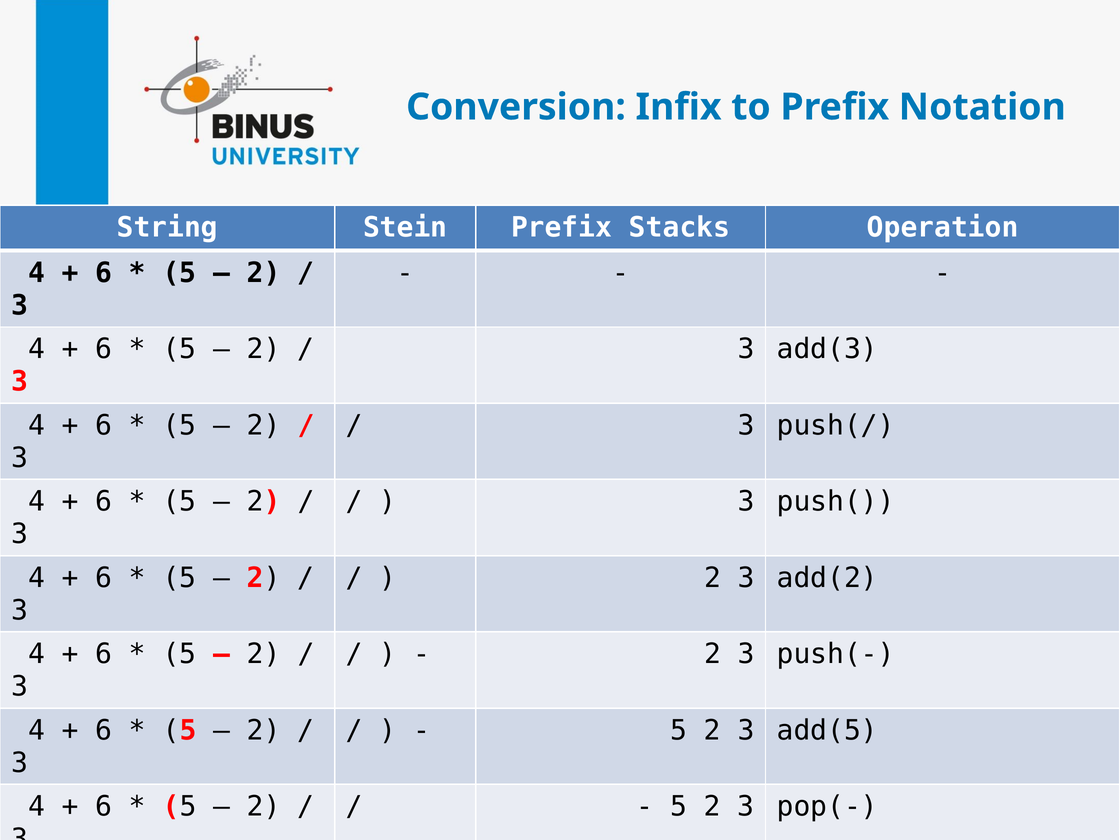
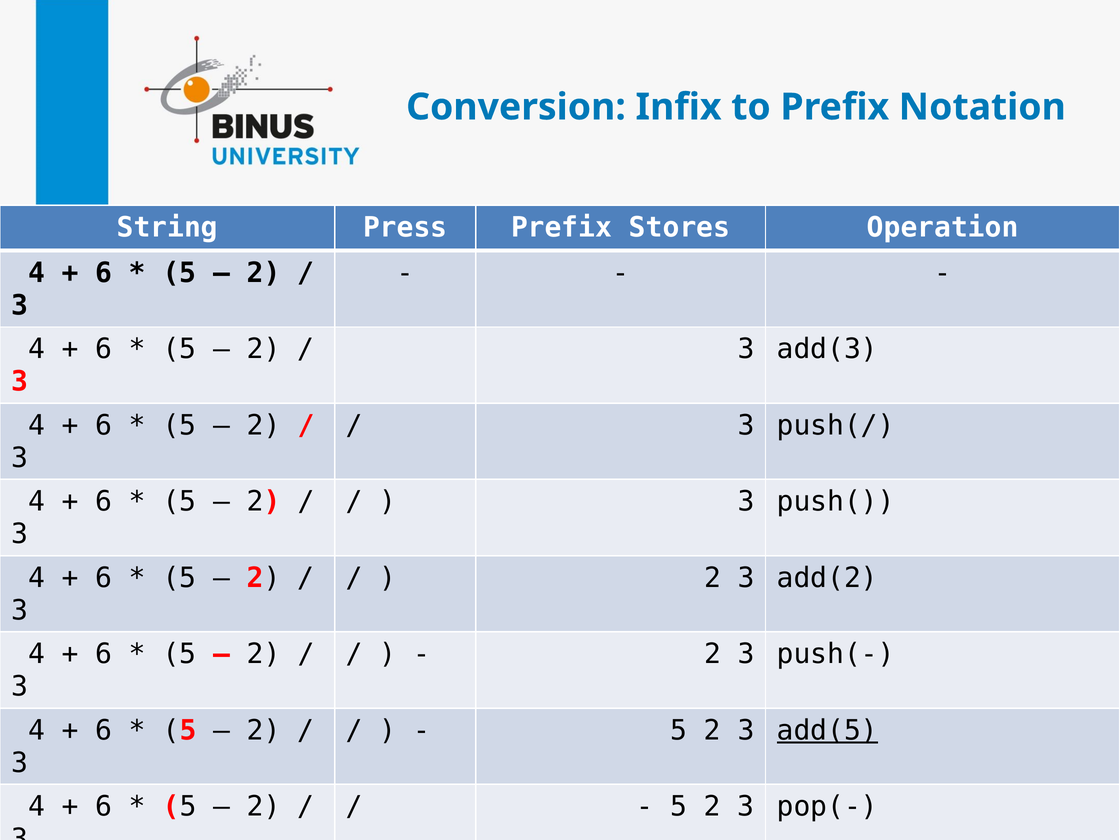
Stein: Stein -> Press (405, 228)
Stacks: Stacks -> Stores (680, 228)
add(5 underline: none -> present (827, 730)
